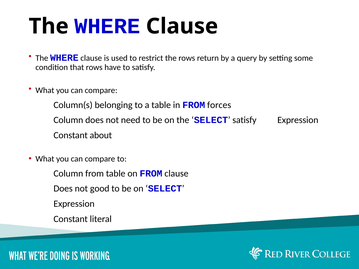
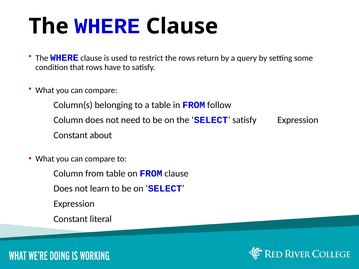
forces: forces -> follow (219, 105)
good: good -> learn (100, 189)
